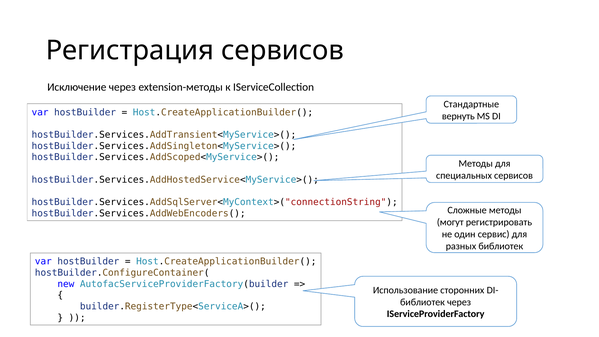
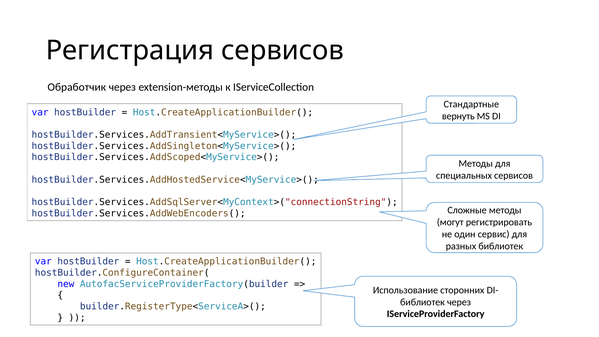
Исключение: Исключение -> Обработчик (77, 87)
